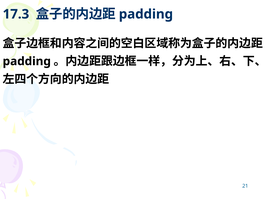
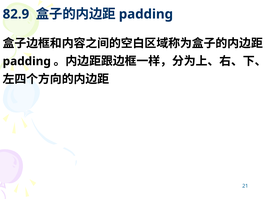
17.3: 17.3 -> 82.9 (16, 14)
